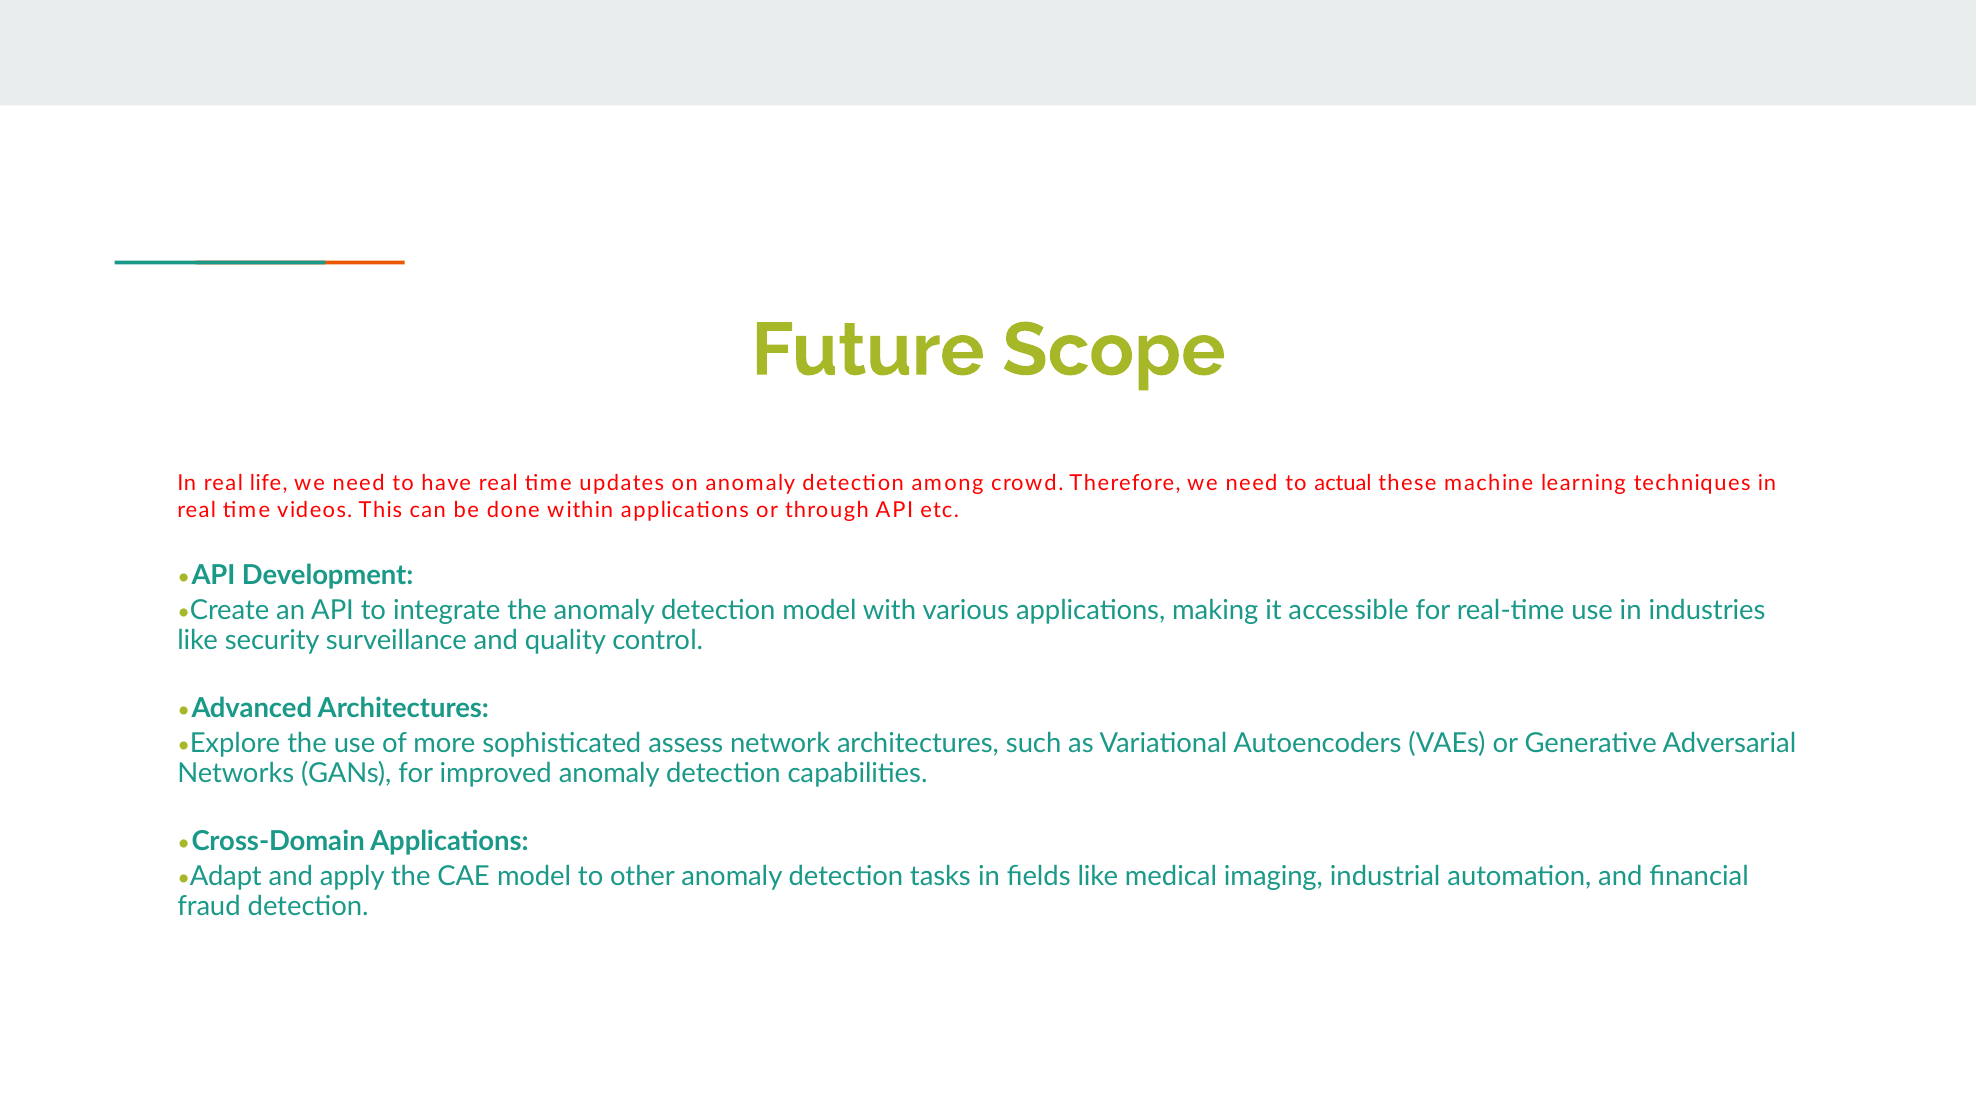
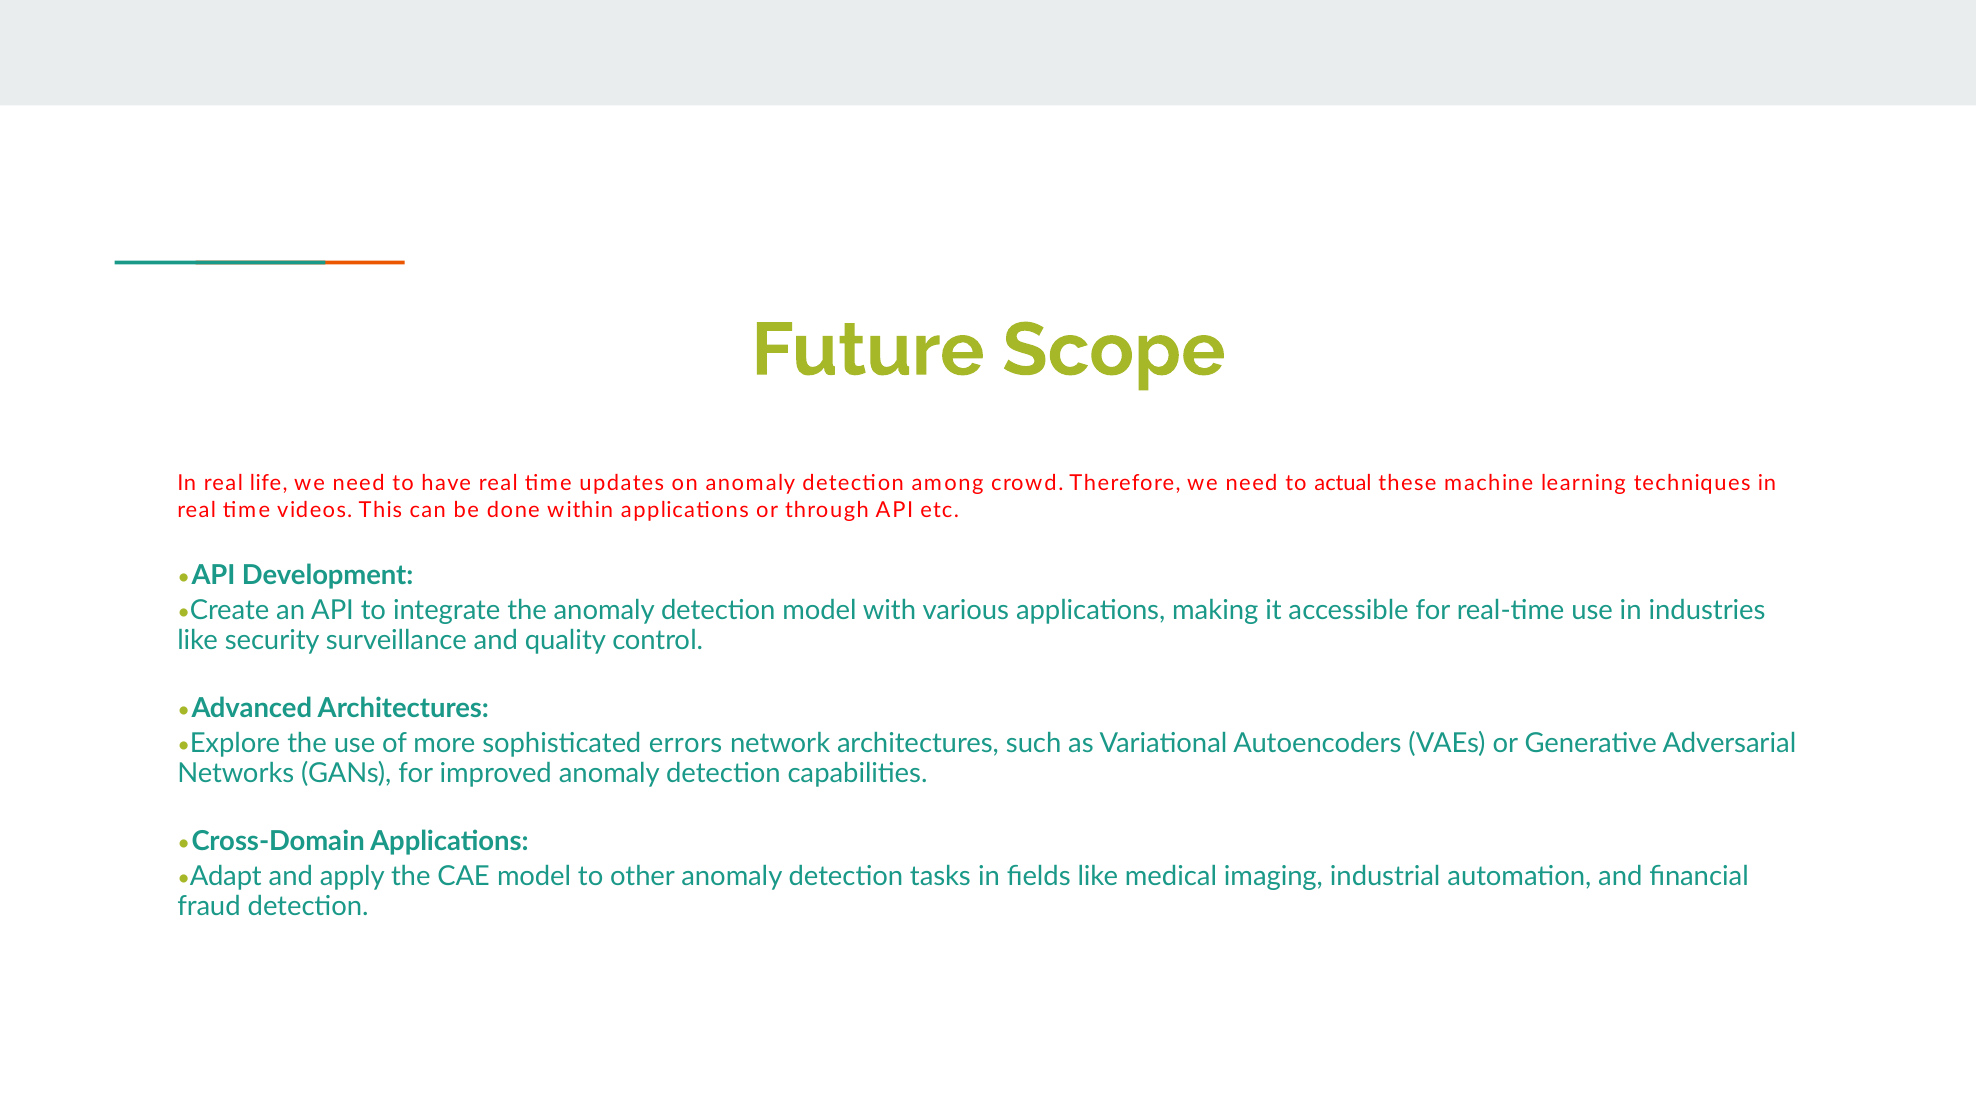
assess: assess -> errors (686, 744)
